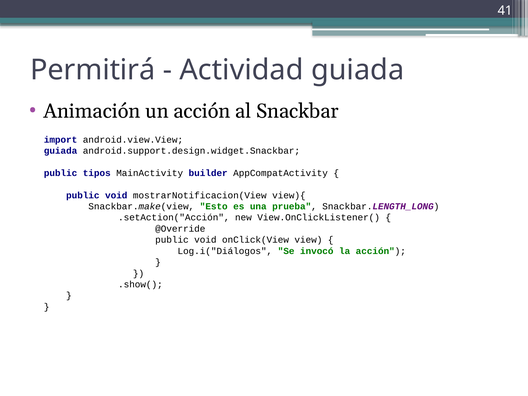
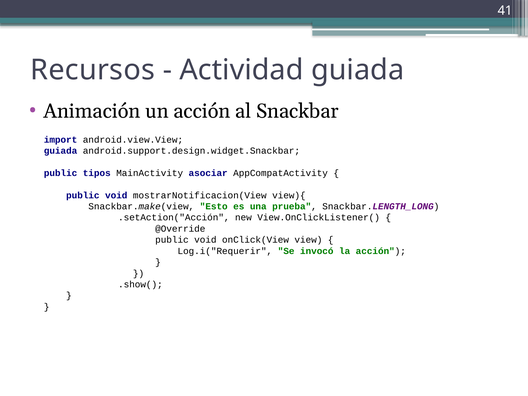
Permitirá: Permitirá -> Recursos (93, 70)
builder: builder -> asociar (208, 173)
Log.i("Diálogos: Log.i("Diálogos -> Log.i("Requerir (225, 251)
